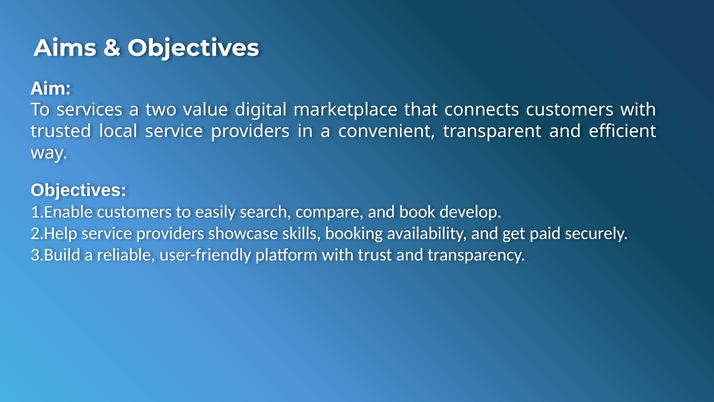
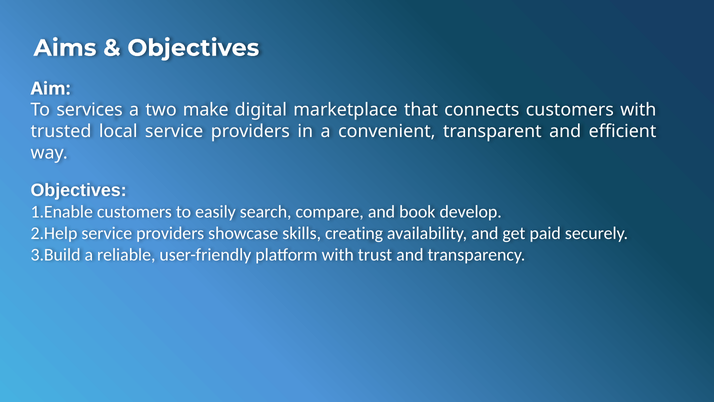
value: value -> make (206, 110)
booking: booking -> creating (354, 233)
